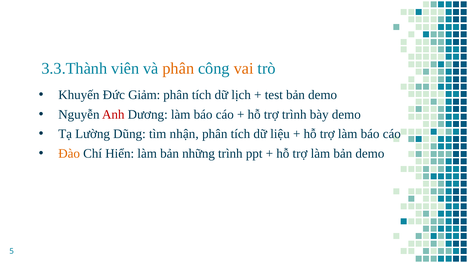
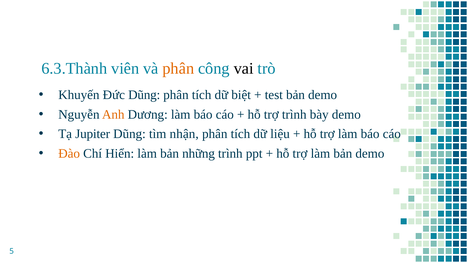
3.3.Thành: 3.3.Thành -> 6.3.Thành (74, 68)
vai colour: orange -> black (244, 68)
Đức Giảm: Giảm -> Dũng (144, 95)
lịch: lịch -> biệt (241, 95)
Anh colour: red -> orange (113, 115)
Lường: Lường -> Jupiter (93, 134)
